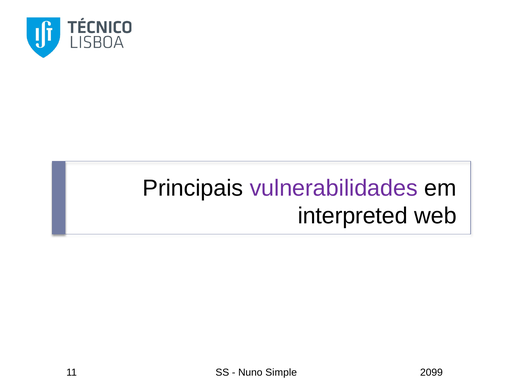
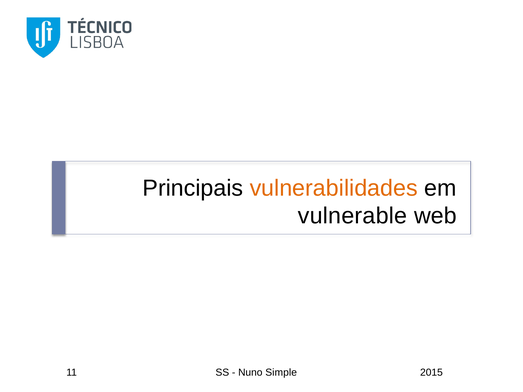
vulnerabilidades colour: purple -> orange (334, 188)
interpreted: interpreted -> vulnerable (353, 216)
2099: 2099 -> 2015 (431, 373)
